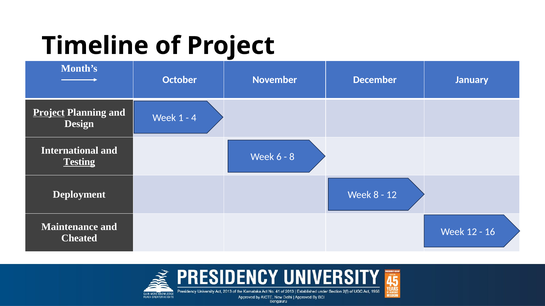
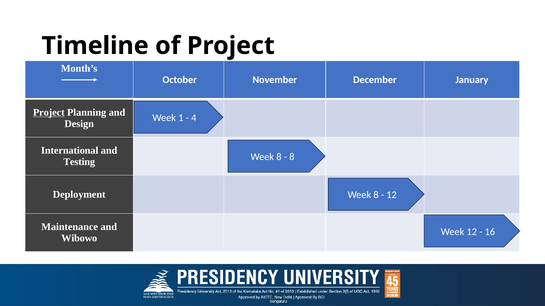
6: 6 -> 8 (279, 157)
Testing underline: present -> none (79, 162)
Cheated: Cheated -> Wibowo (79, 239)
